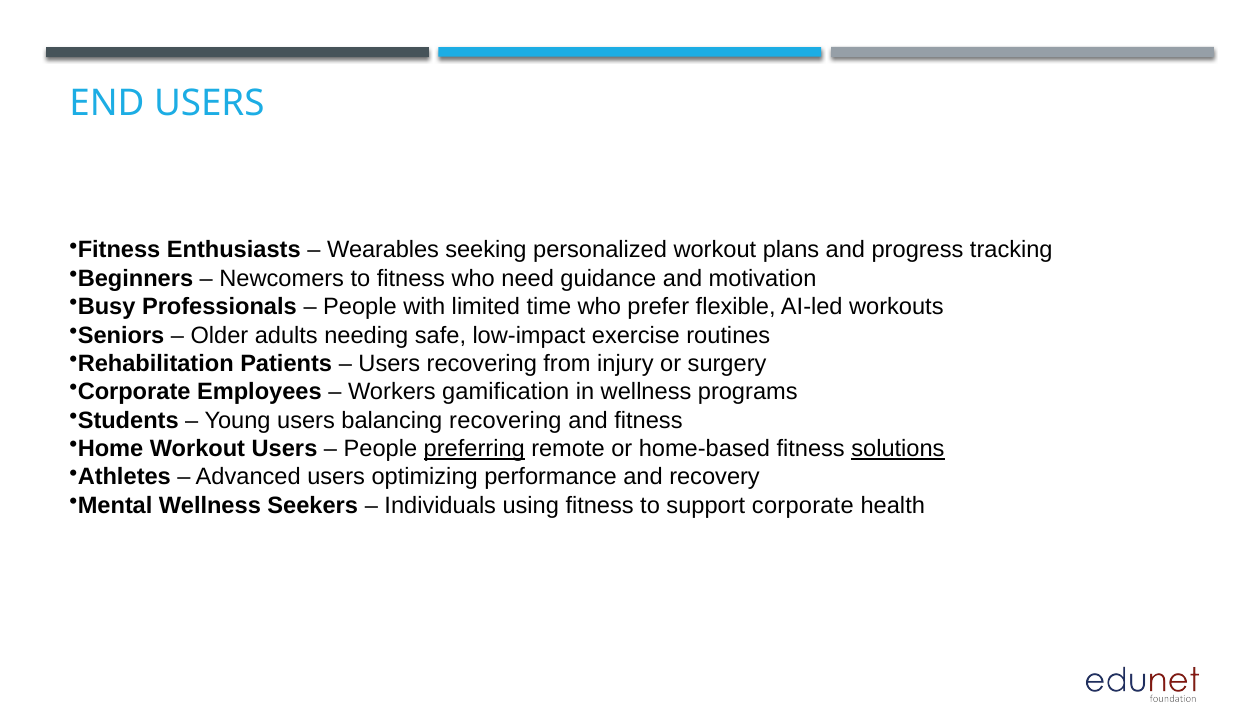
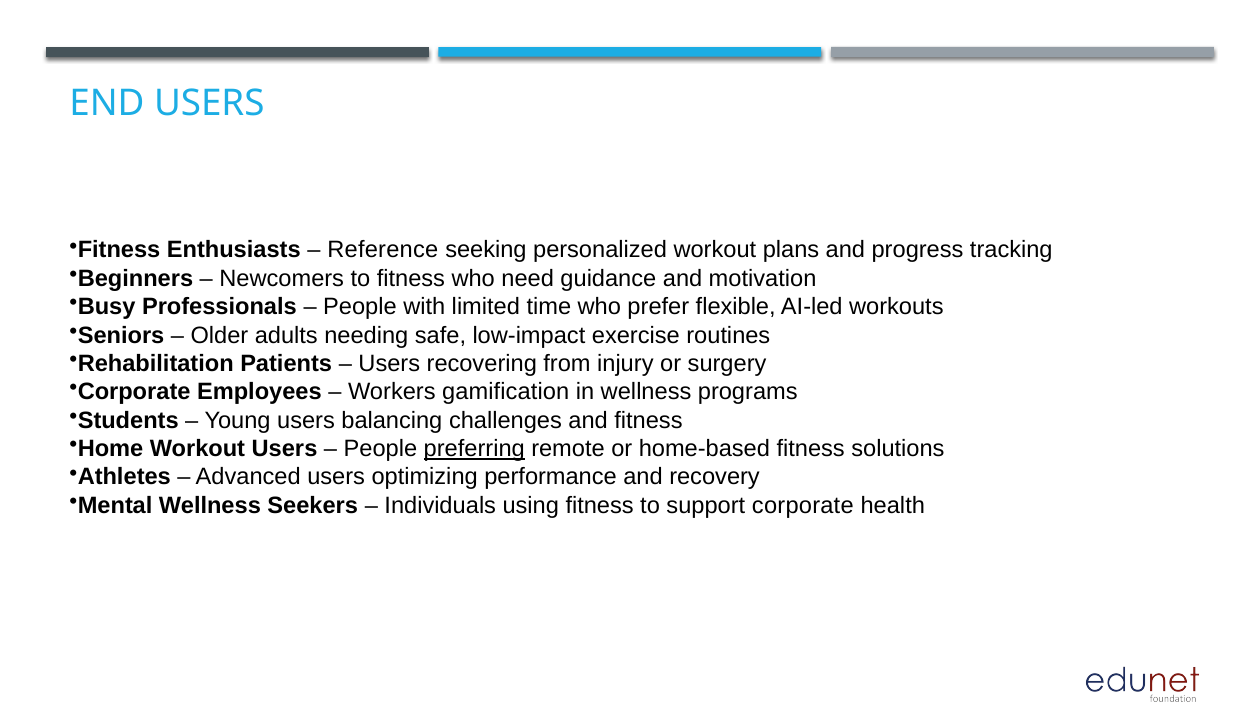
Wearables: Wearables -> Reference (383, 250)
balancing recovering: recovering -> challenges (506, 420)
solutions underline: present -> none (898, 449)
